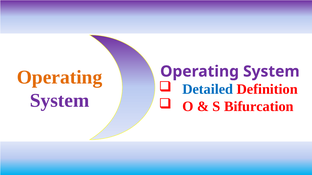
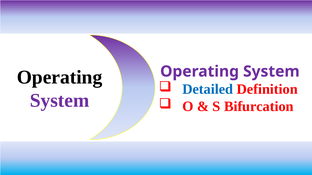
Operating colour: orange -> black (60, 77)
